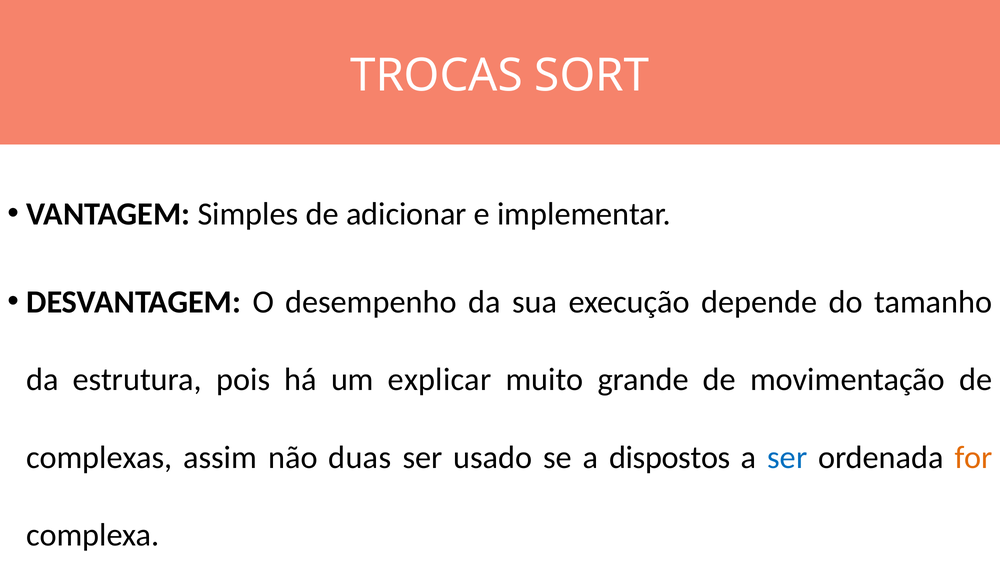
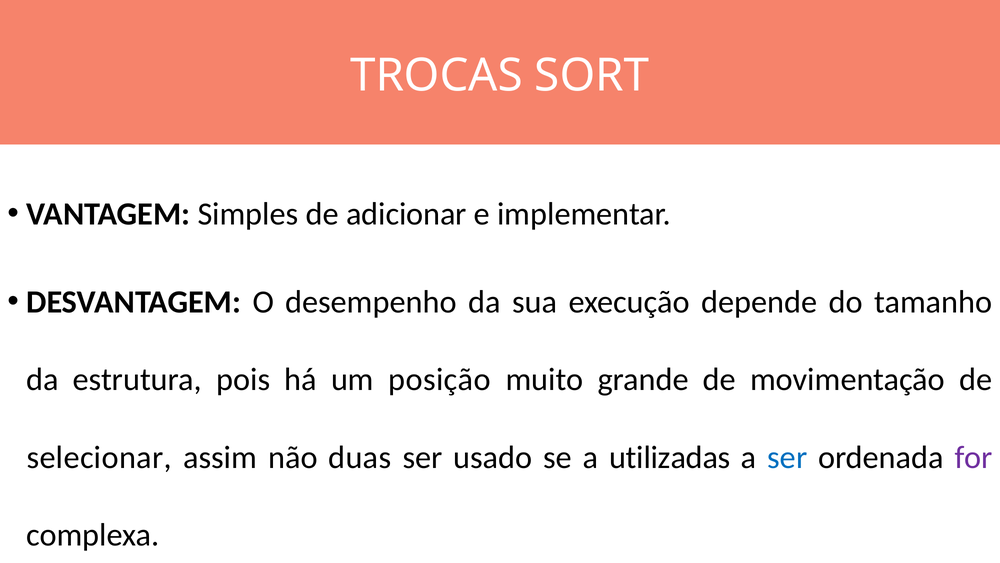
explicar: explicar -> posição (440, 379)
complexas: complexas -> selecionar (99, 457)
dispostos: dispostos -> utilizadas (670, 457)
for colour: orange -> purple (973, 457)
